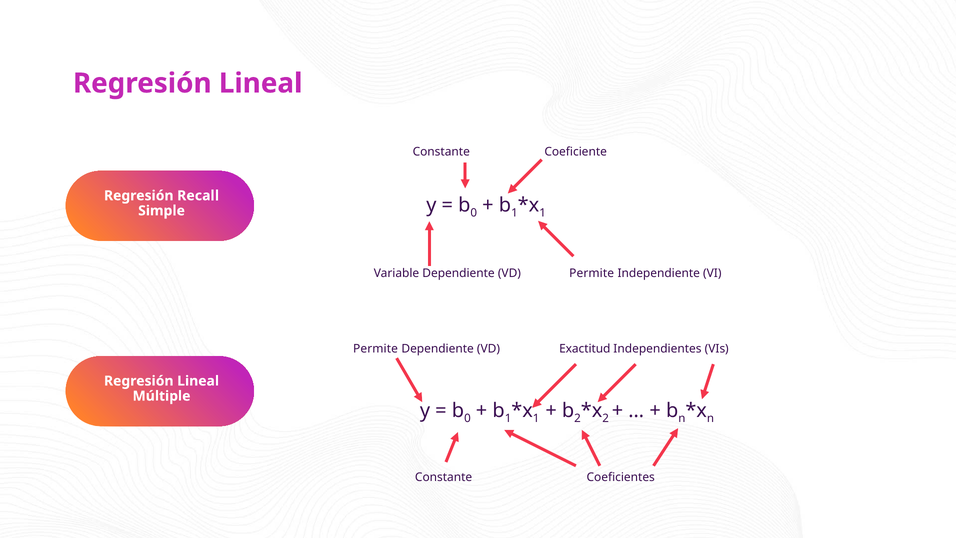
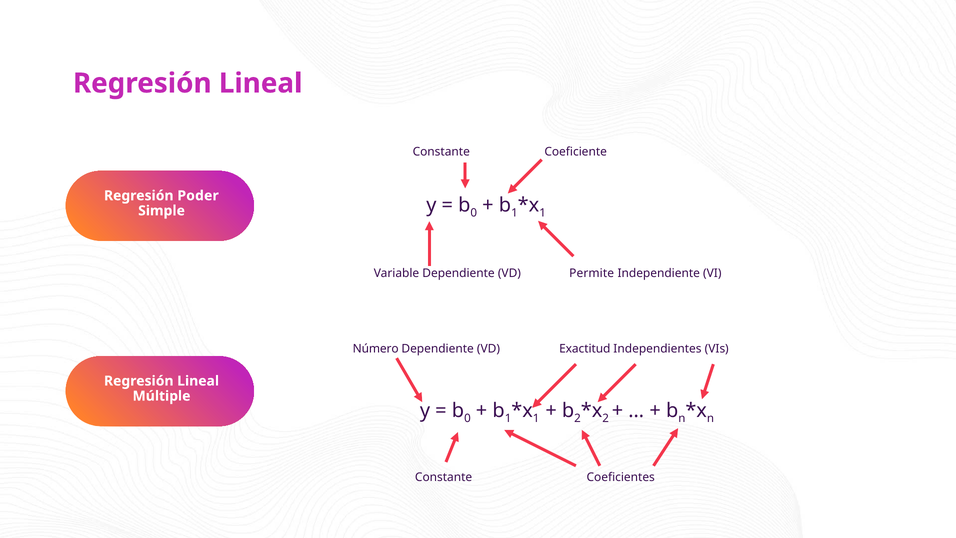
Recall: Recall -> Poder (198, 196)
Permite: Permite -> Número (376, 349)
